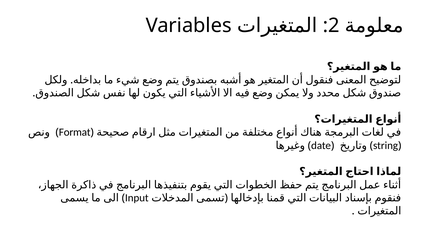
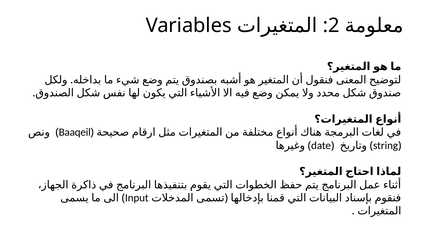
Format: Format -> Baaqeil (75, 132)
